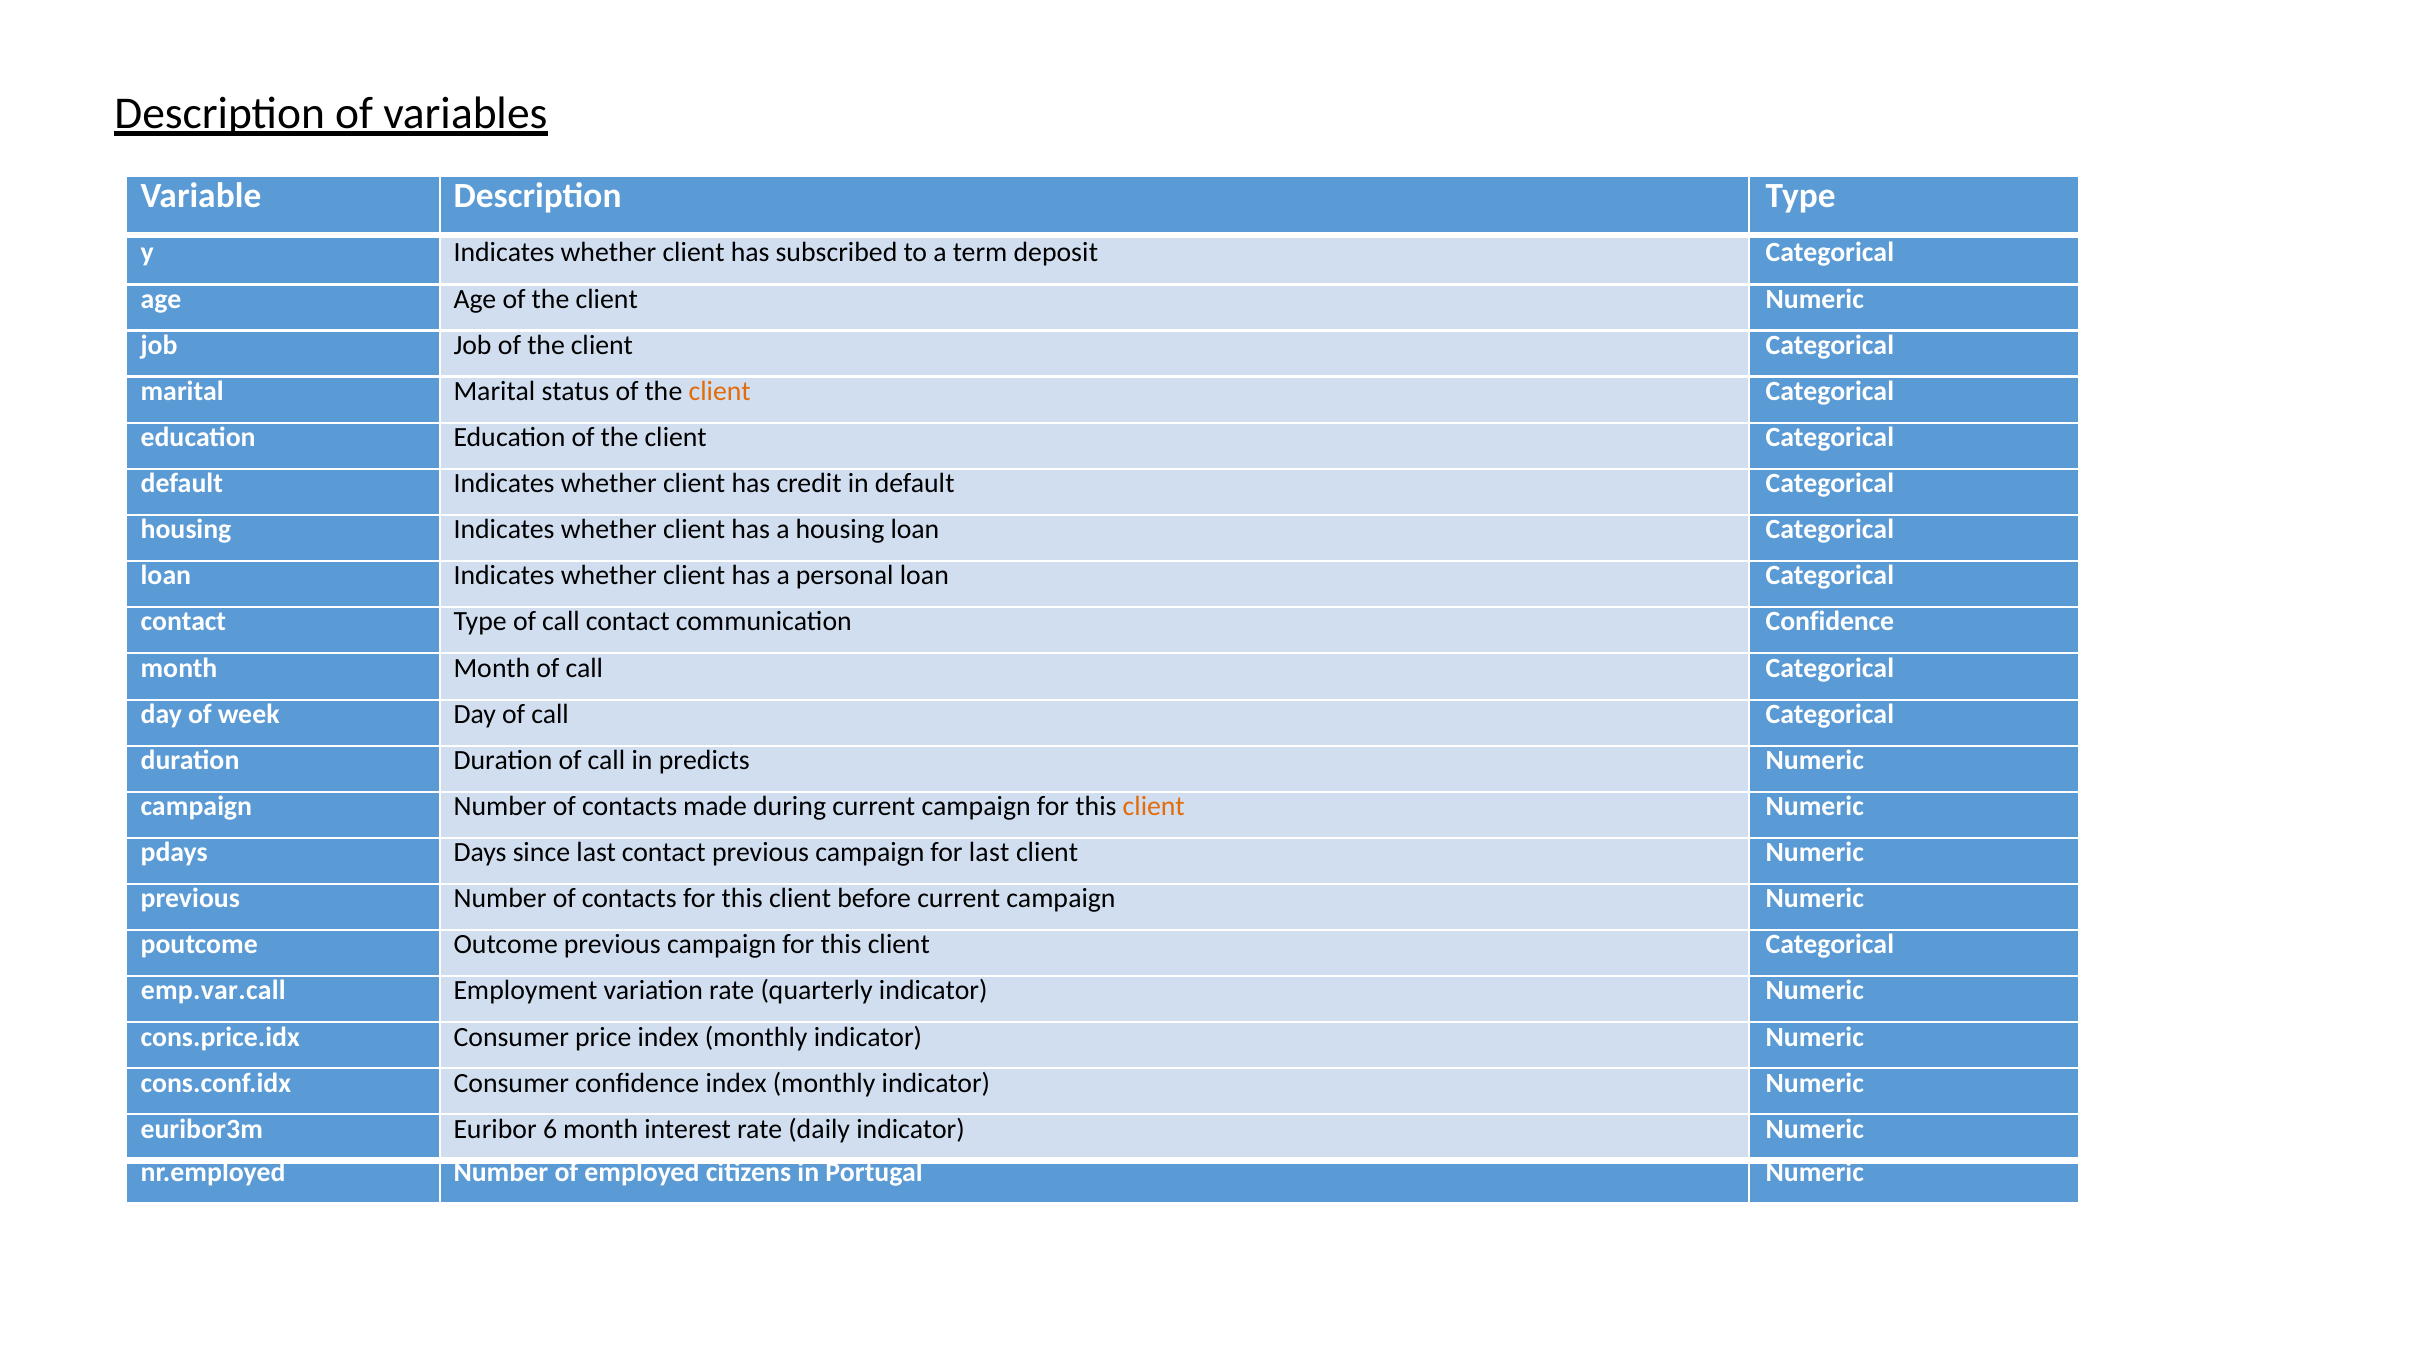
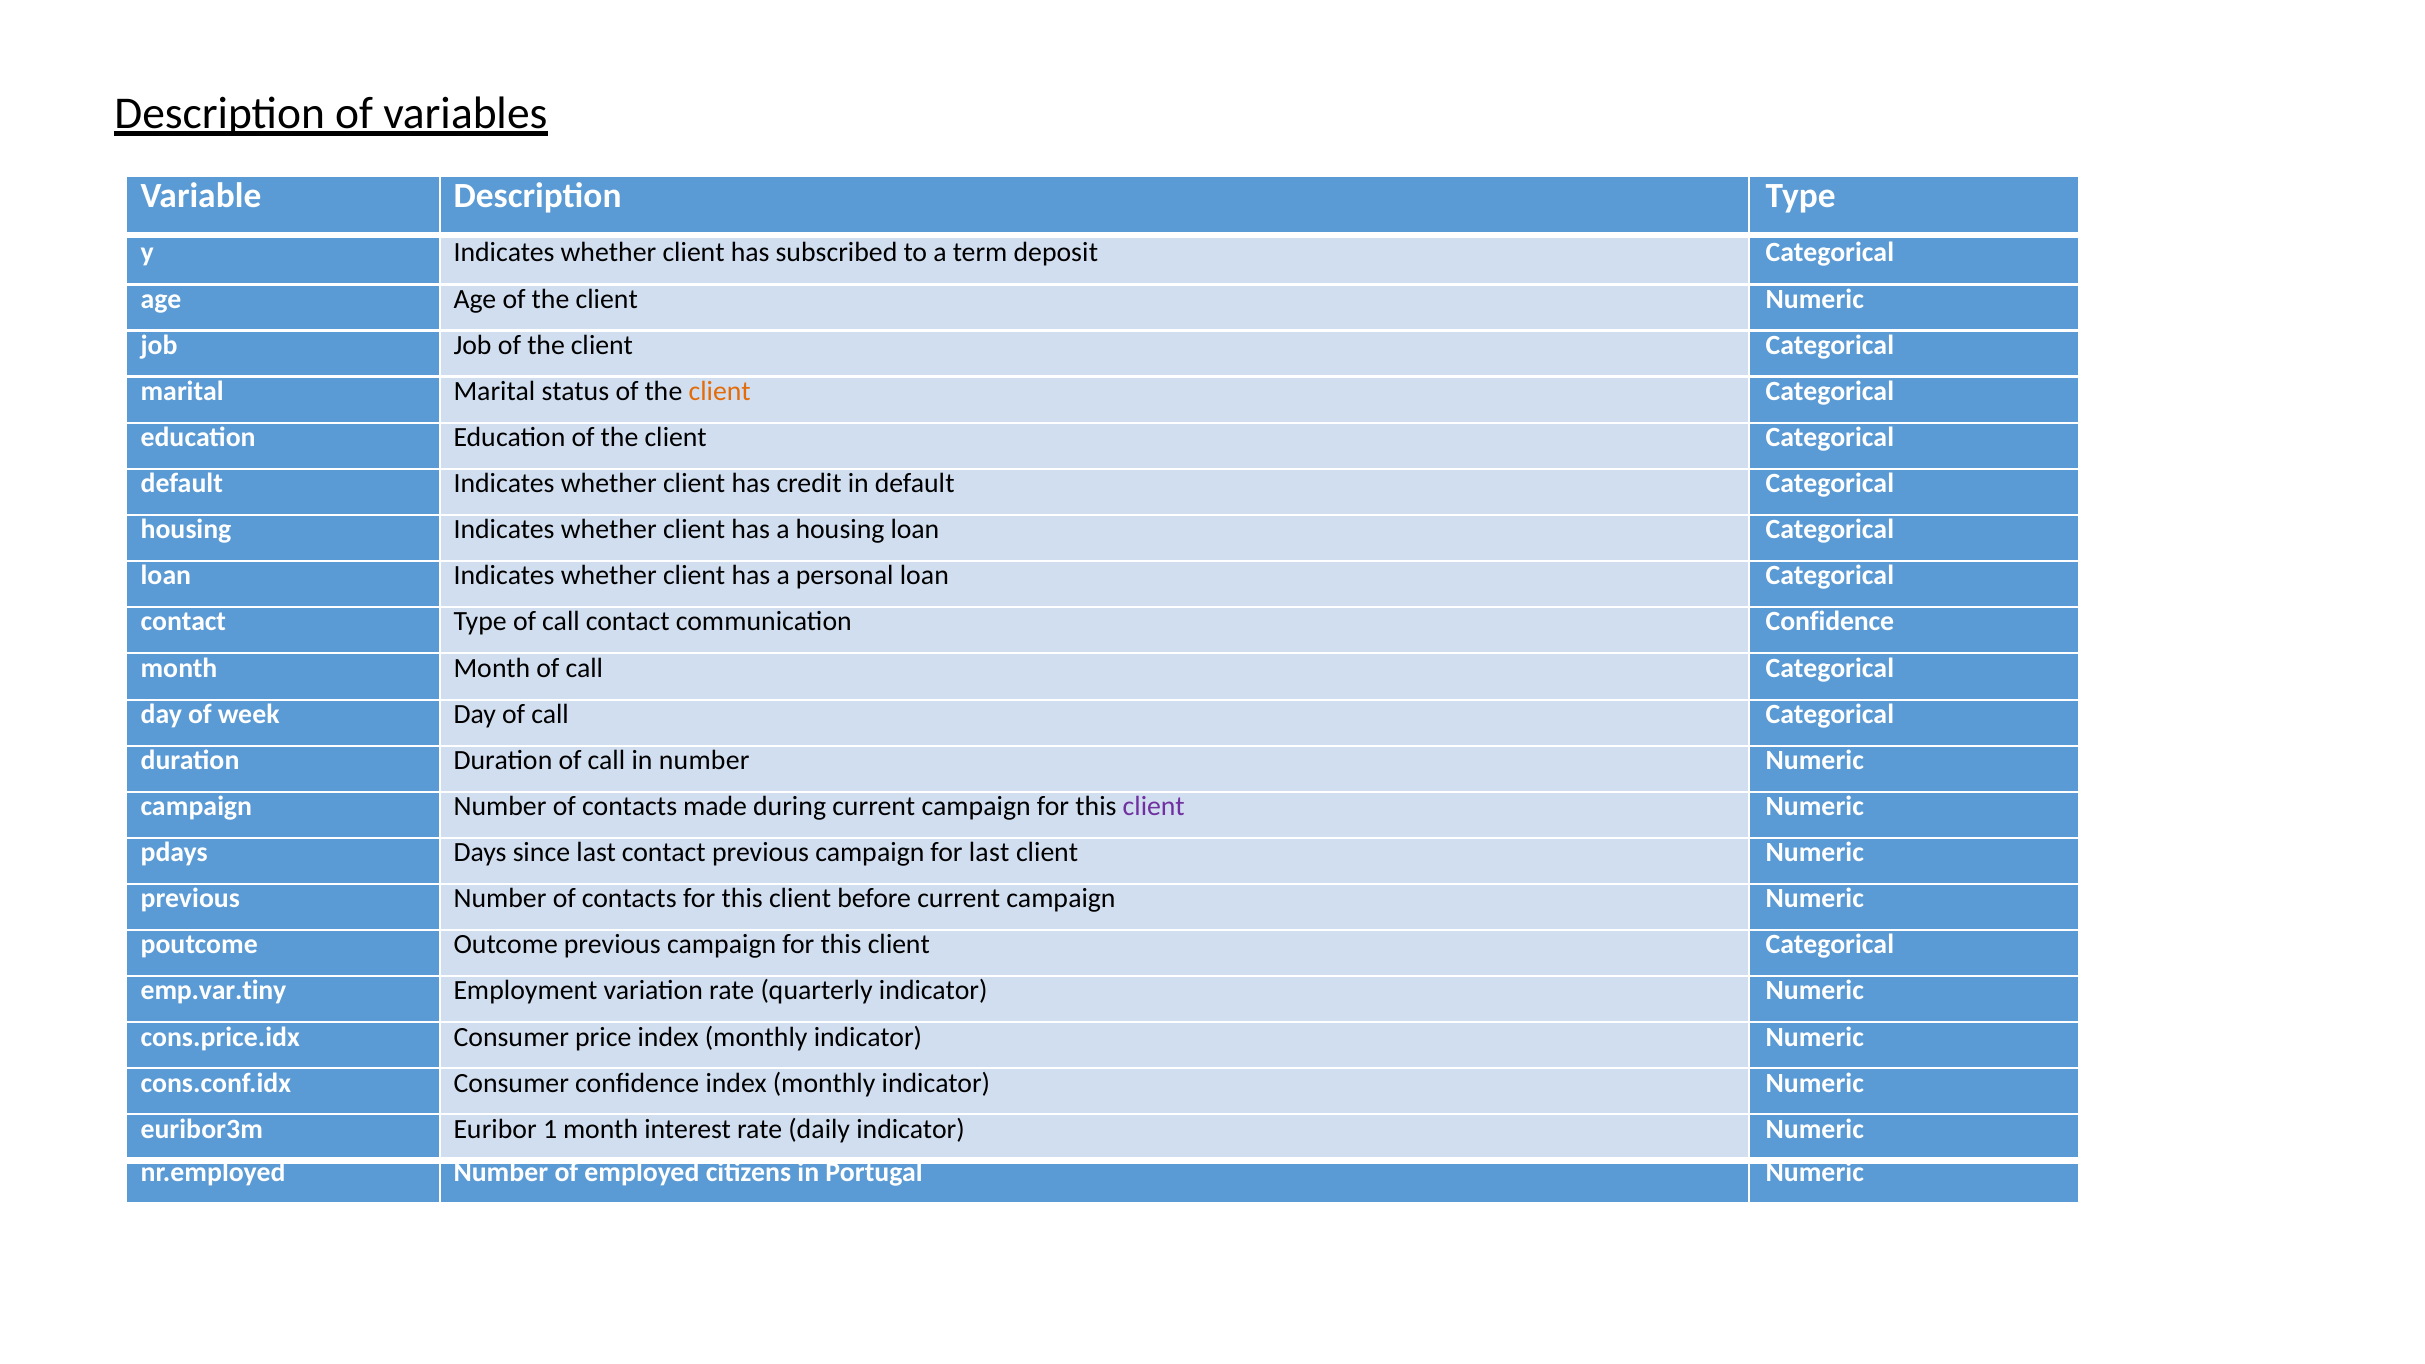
in predicts: predicts -> number (704, 760)
client colour: orange -> purple (1154, 806)
emp.var.call: emp.var.call -> emp.var.tiny (214, 991)
6: 6 -> 1 (550, 1129)
